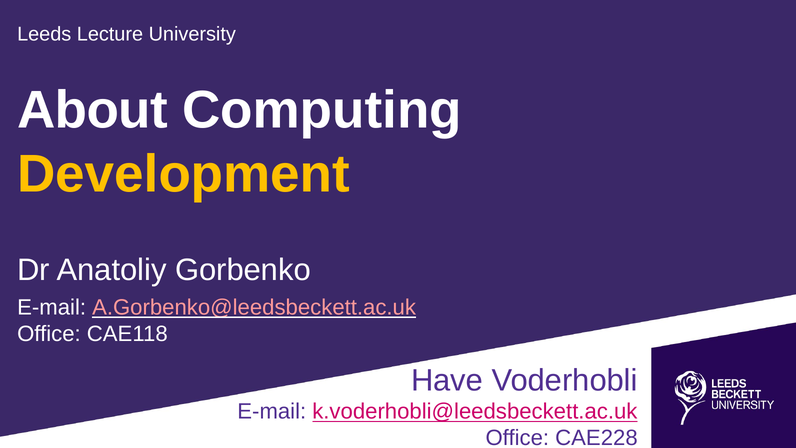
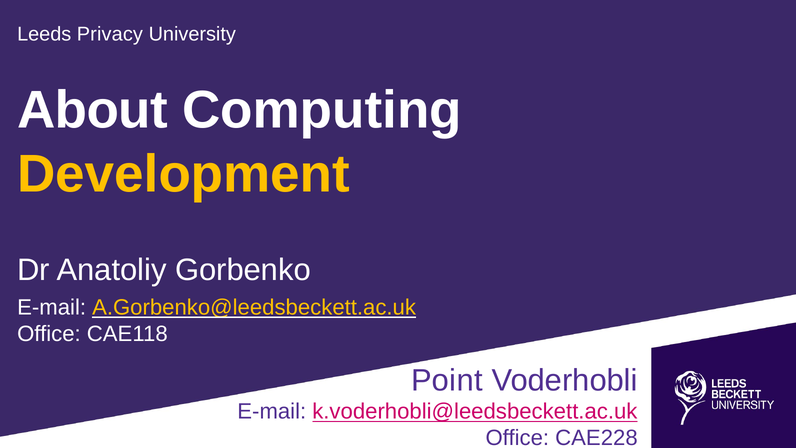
Lecture: Lecture -> Privacy (110, 34)
A.Gorbenko@leedsbeckett.ac.uk colour: pink -> yellow (254, 307)
Have: Have -> Point (447, 380)
